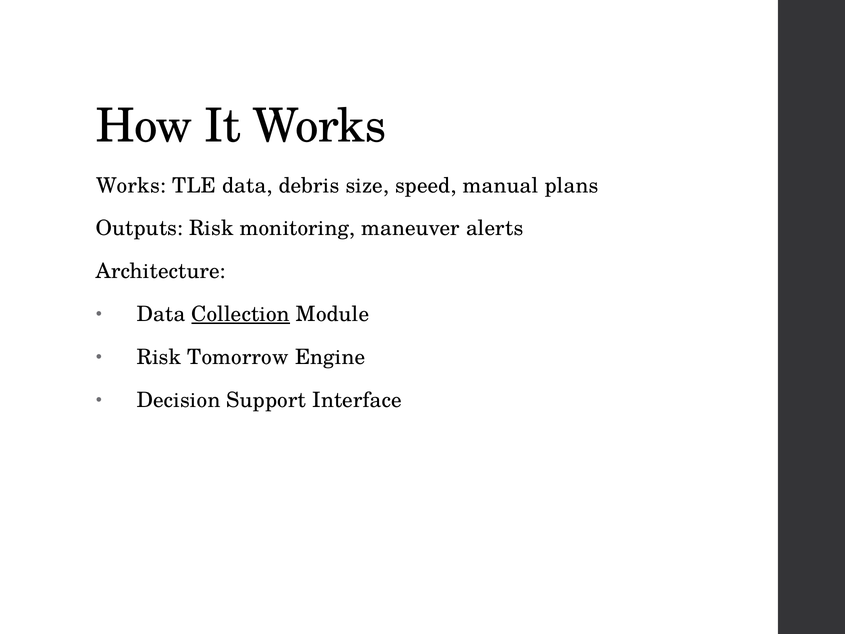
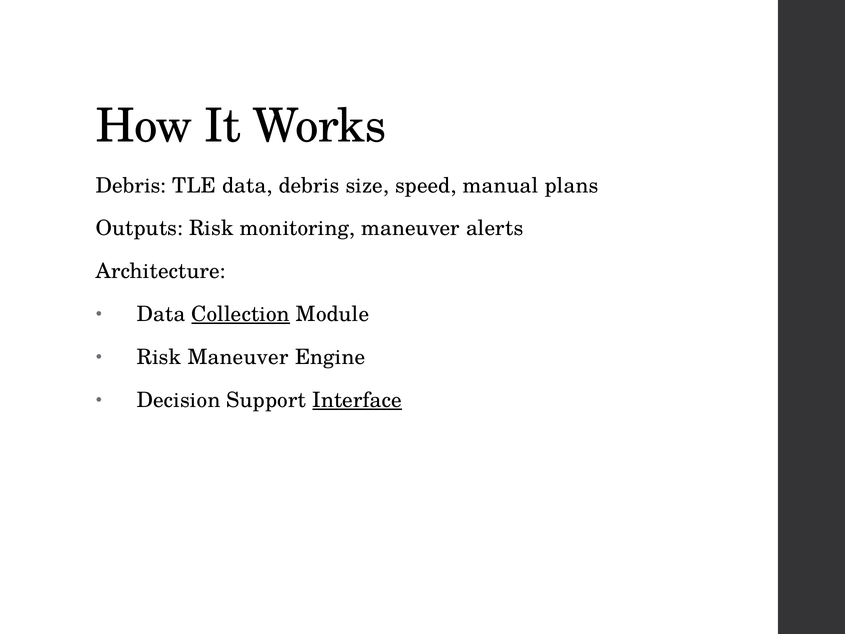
Works: Works -> Debris (131, 186)
Risk Tomorrow: Tomorrow -> Maneuver (238, 357)
Interface underline: none -> present (357, 400)
